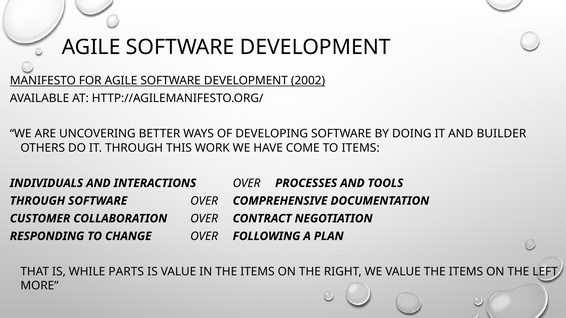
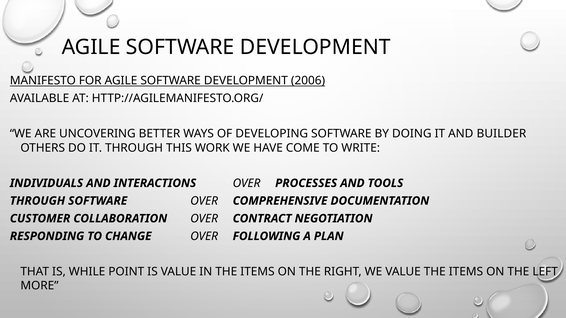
2002: 2002 -> 2006 (308, 81)
TO ITEMS: ITEMS -> WRITE (361, 148)
PARTS: PARTS -> POINT (126, 272)
